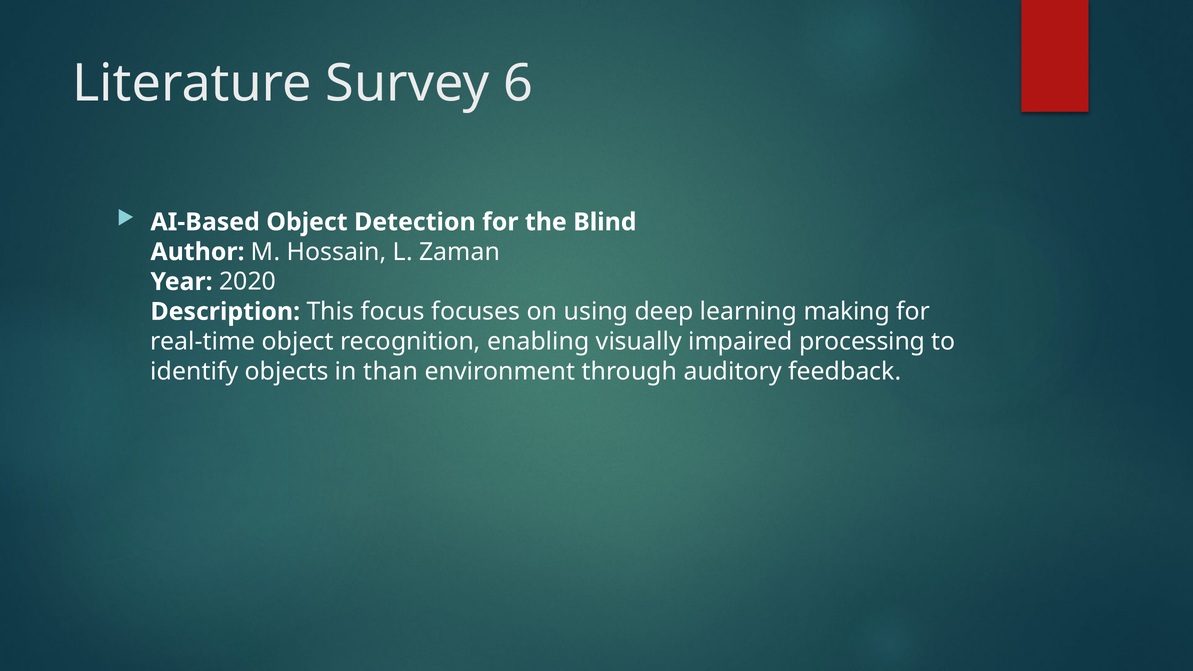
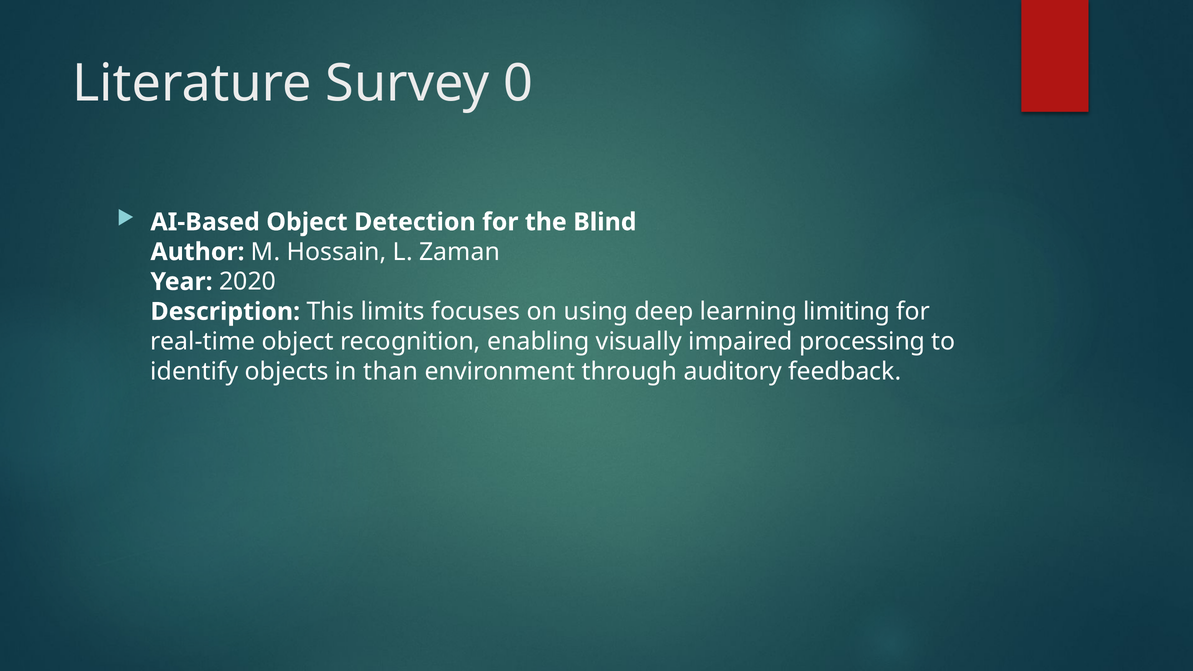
6: 6 -> 0 (518, 84)
focus: focus -> limits (393, 312)
making: making -> limiting (847, 312)
